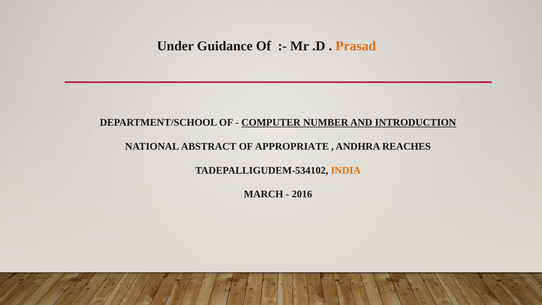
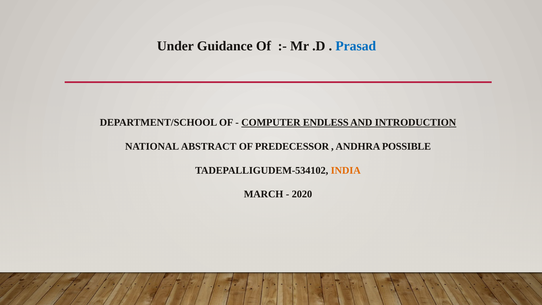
Prasad colour: orange -> blue (356, 46)
NUMBER: NUMBER -> ENDLESS (326, 122)
APPROPRIATE: APPROPRIATE -> PREDECESSOR (292, 146)
REACHES: REACHES -> POSSIBLE (406, 146)
2016: 2016 -> 2020 (302, 194)
